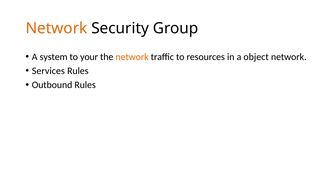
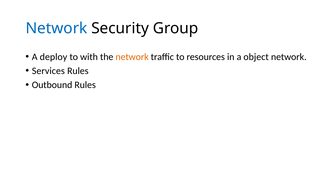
Network colour: orange -> blue (56, 28)
system: system -> deploy (53, 57)
your: your -> with (89, 57)
